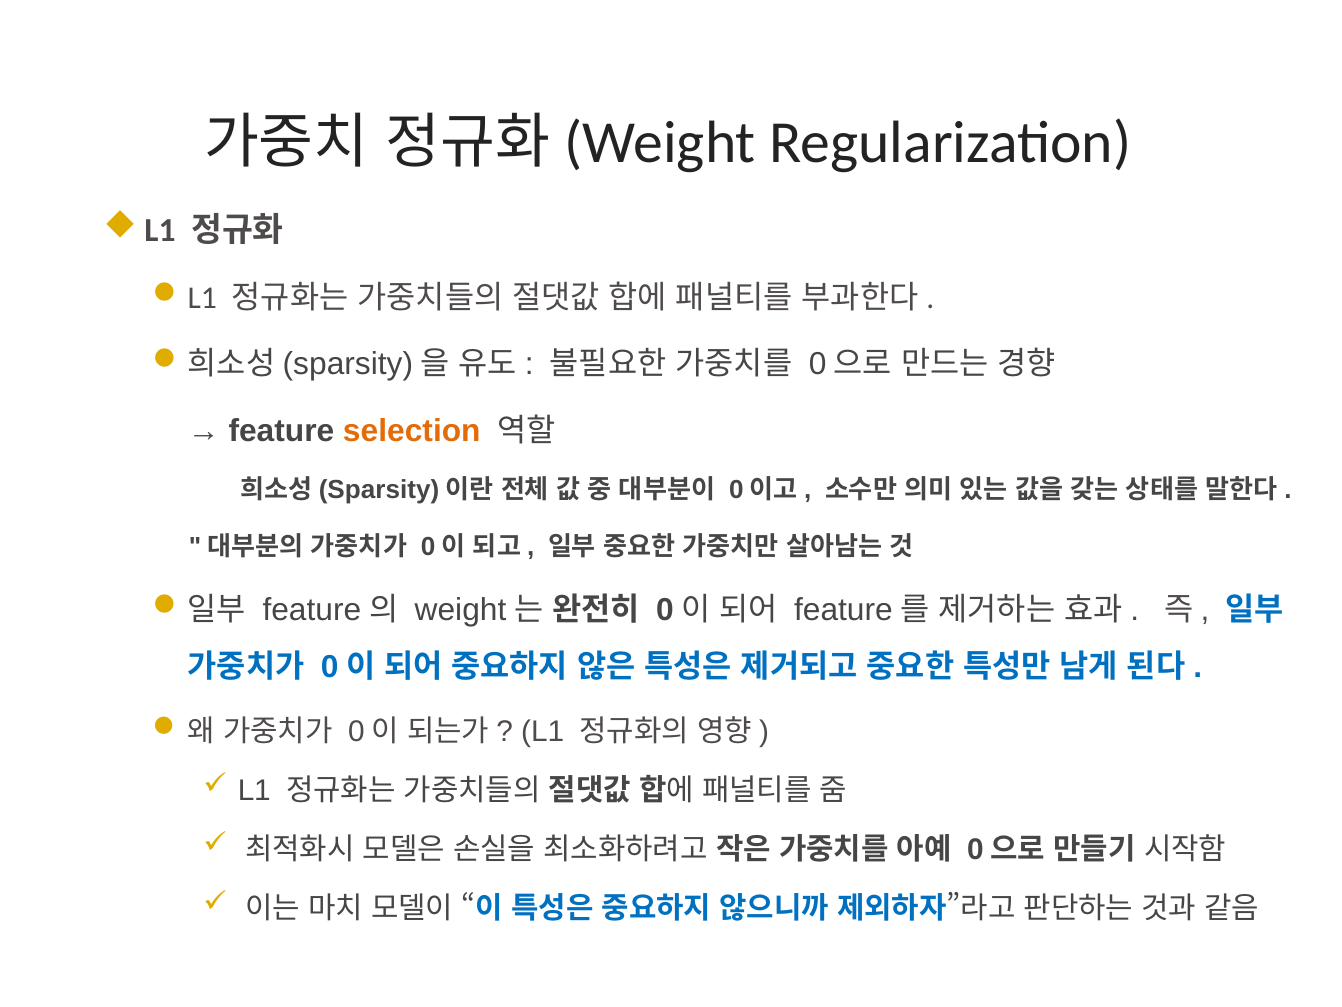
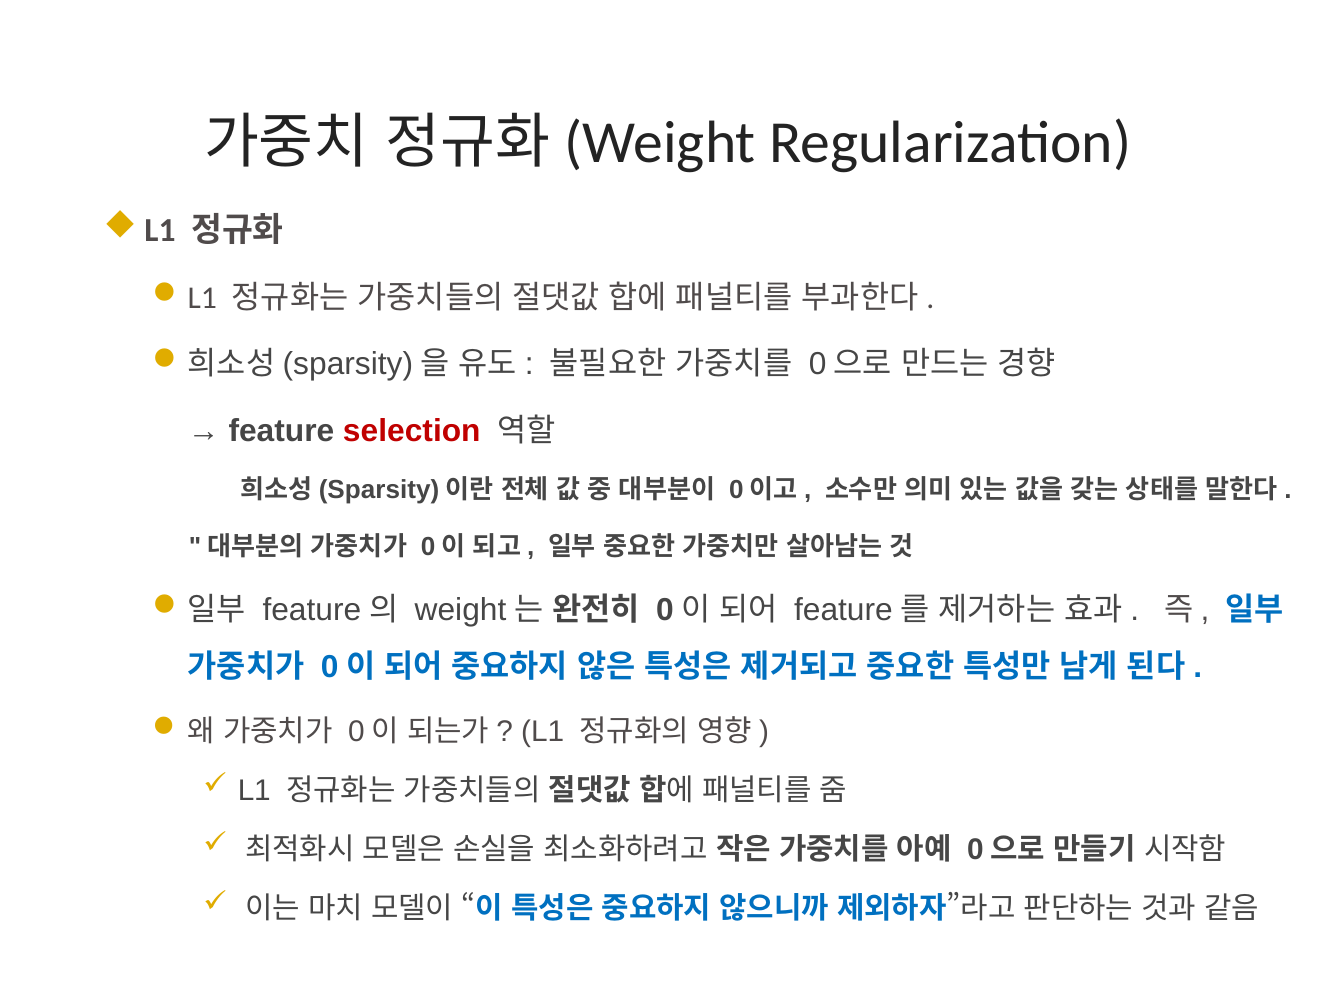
selection colour: orange -> red (412, 431)
